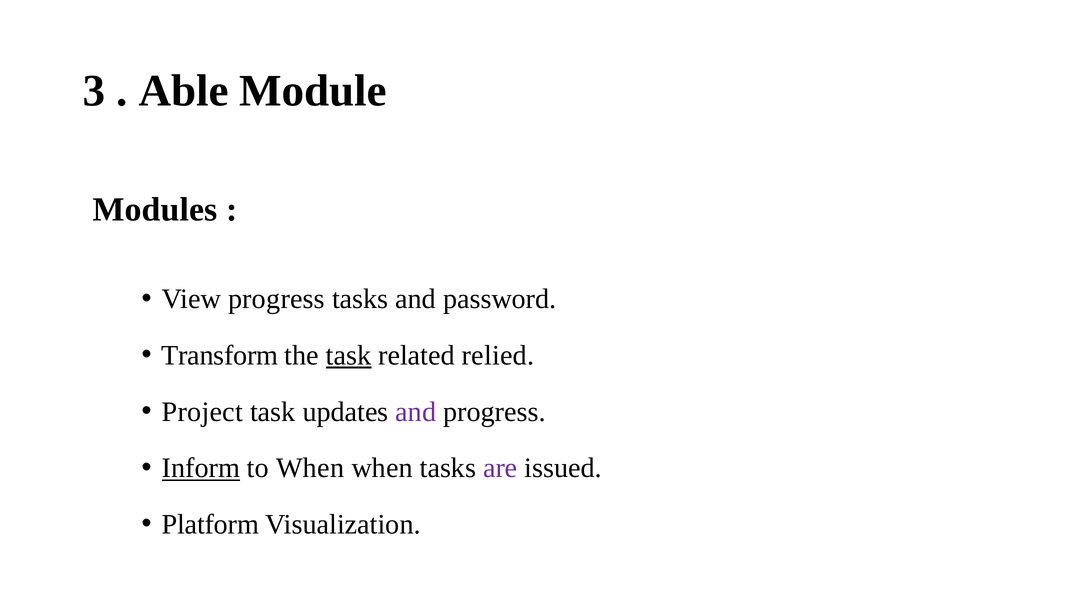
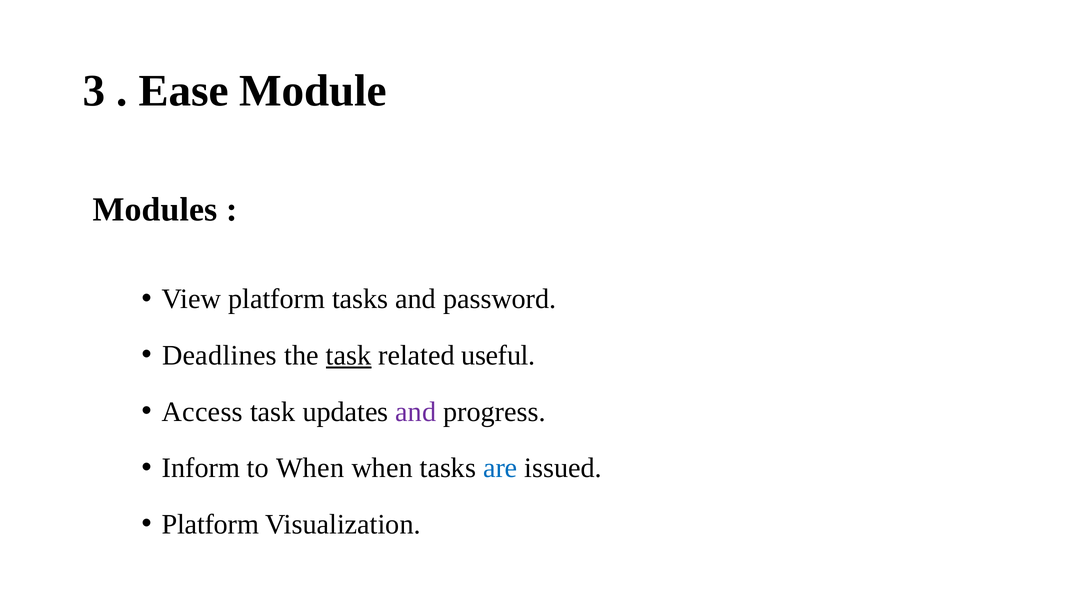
Able: Able -> Ease (184, 91)
View progress: progress -> platform (277, 299)
Transform: Transform -> Deadlines (220, 356)
relied: relied -> useful (498, 356)
Project: Project -> Access (202, 412)
Inform underline: present -> none (201, 468)
are colour: purple -> blue (500, 468)
